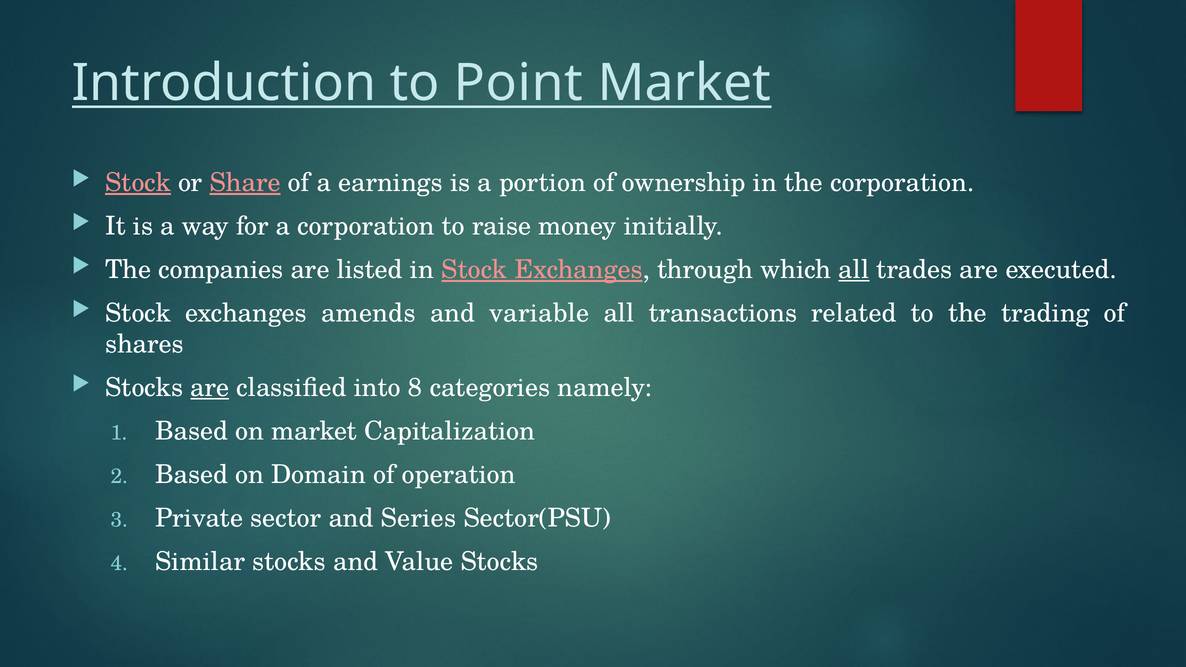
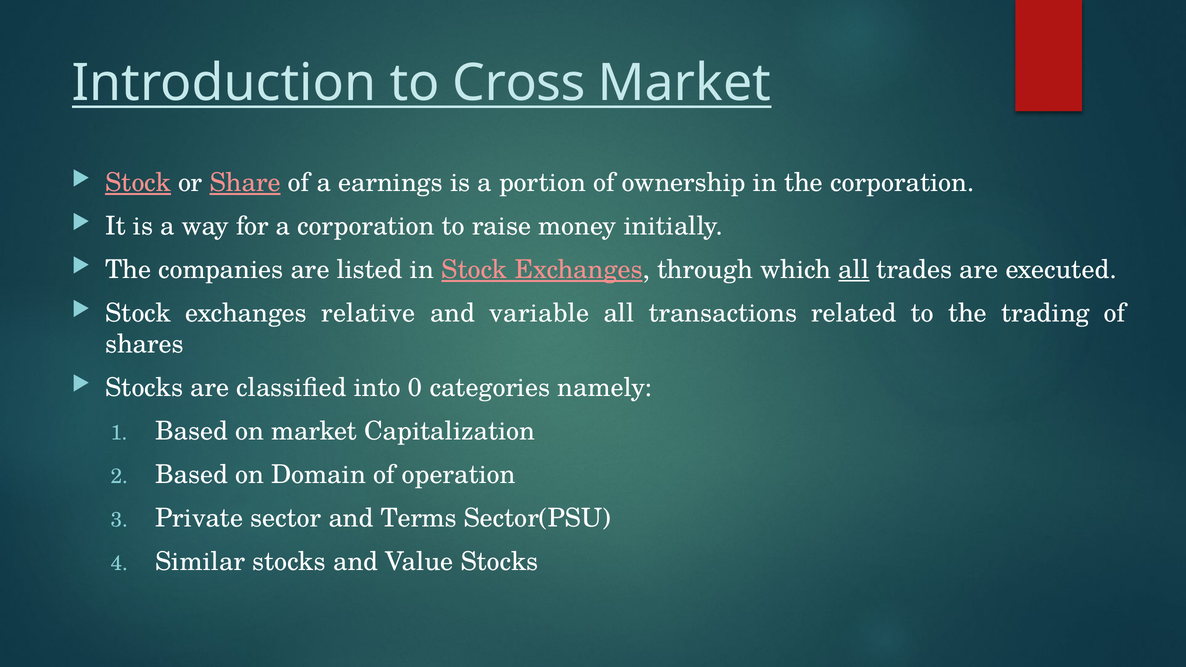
Point: Point -> Cross (519, 83)
amends: amends -> relative (368, 313)
are underline: present -> none (210, 388)
8: 8 -> 0 (415, 388)
Series: Series -> Terms (419, 518)
